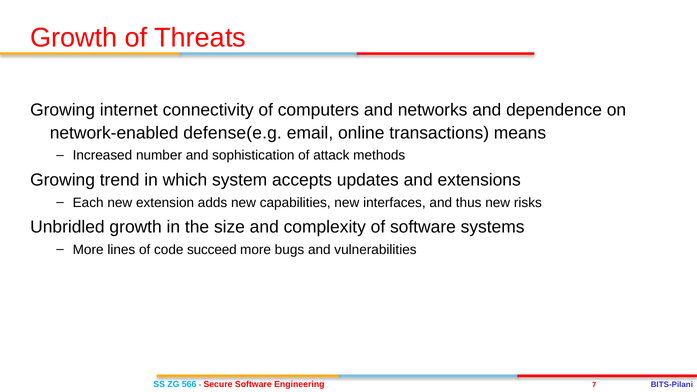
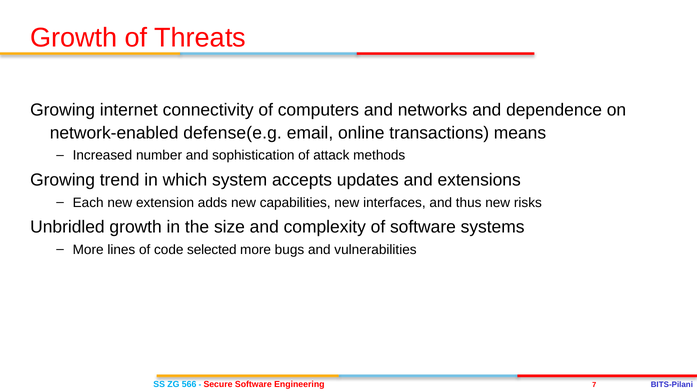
succeed: succeed -> selected (212, 250)
